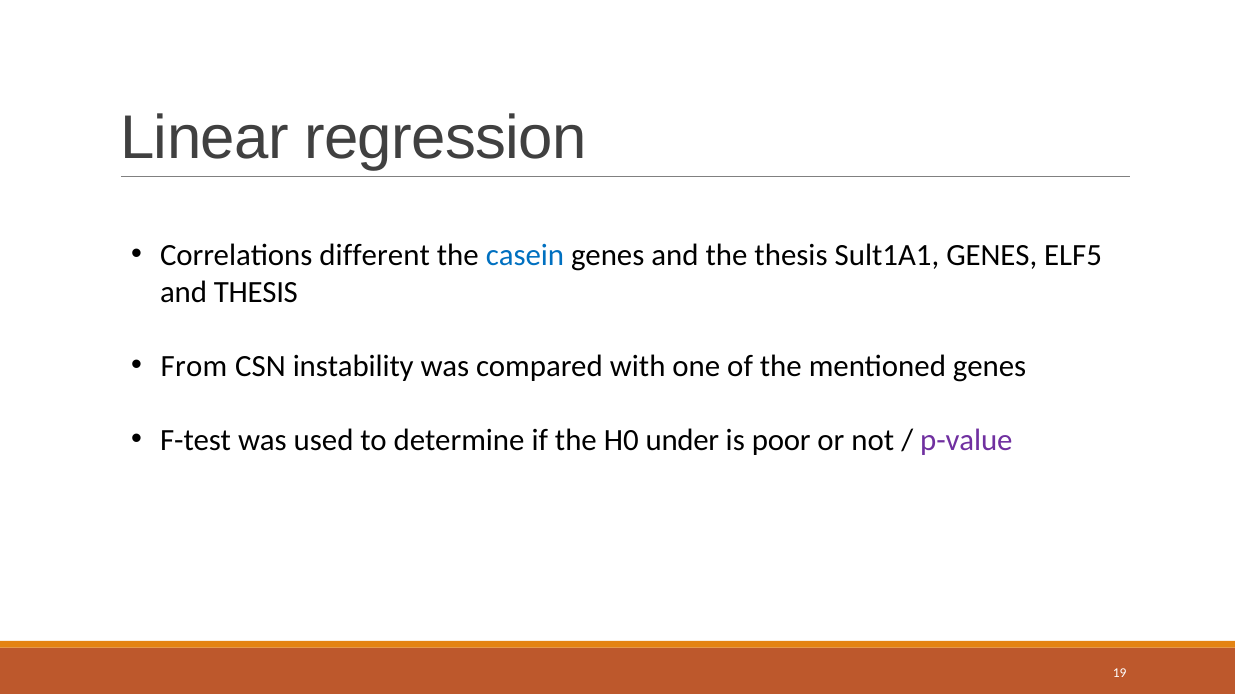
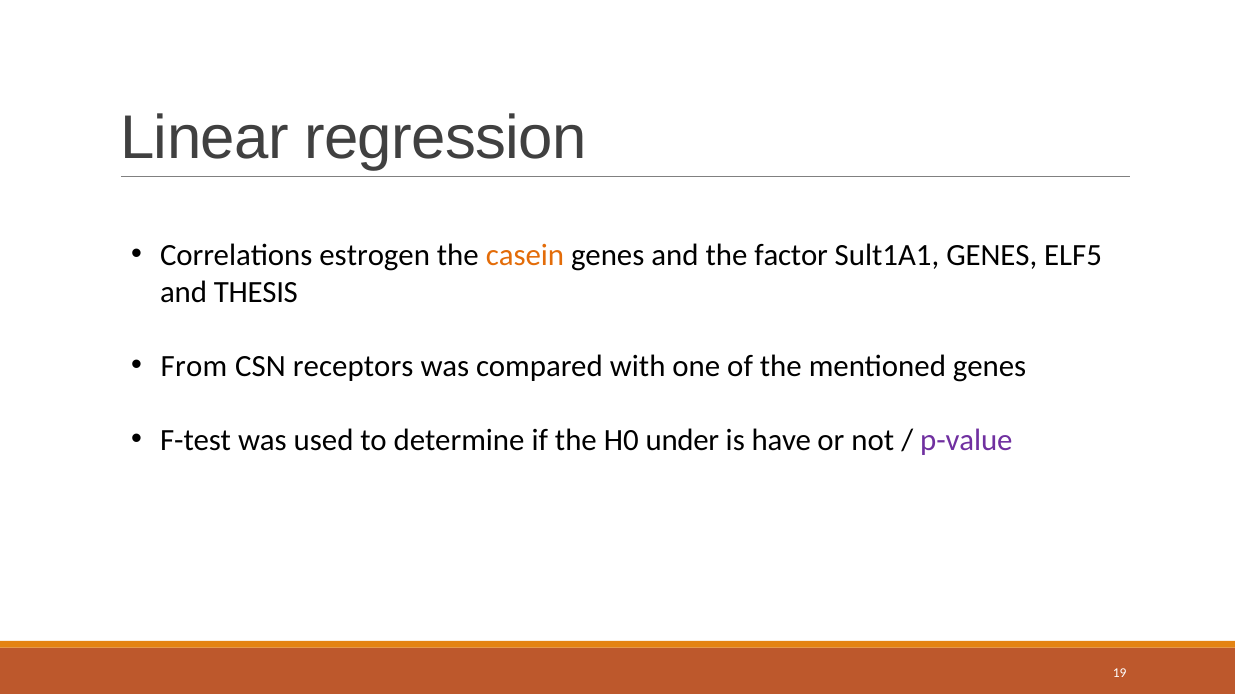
different: different -> estrogen (375, 255)
casein colour: blue -> orange (525, 255)
the thesis: thesis -> factor (791, 255)
instability: instability -> receptors (353, 366)
poor: poor -> have (781, 441)
